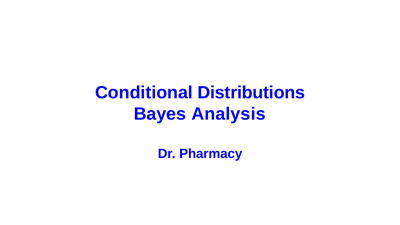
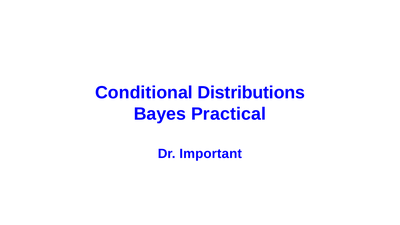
Analysis: Analysis -> Practical (229, 114)
Pharmacy: Pharmacy -> Important (211, 154)
